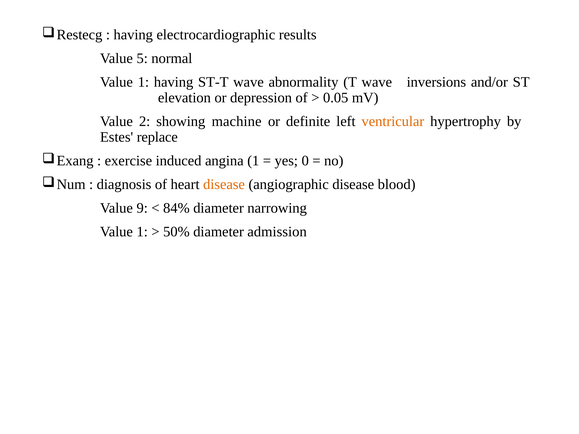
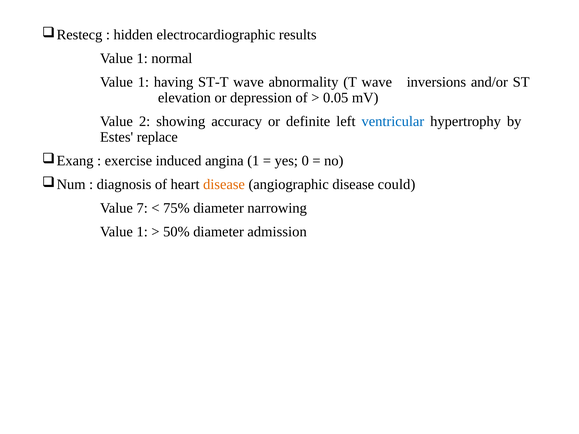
having: having -> hidden (133, 35)
5: 5 -> 1 (142, 59)
machine: machine -> accuracy (237, 122)
ventricular colour: orange -> blue (393, 122)
blood: blood -> could (397, 185)
9: 9 -> 7 (142, 208)
84%: 84% -> 75% (176, 208)
